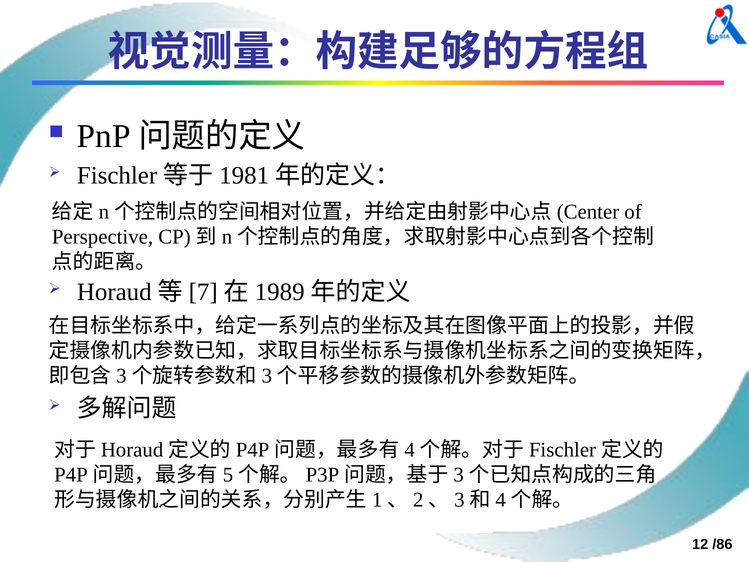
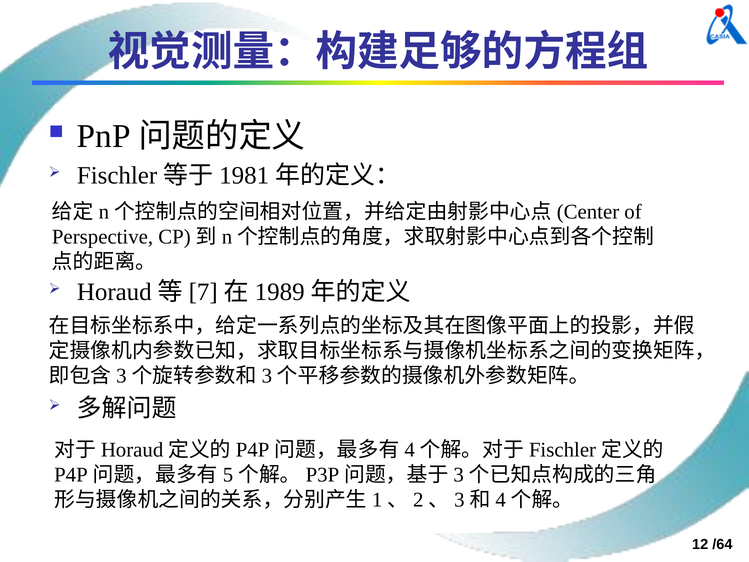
/86: /86 -> /64 (722, 544)
